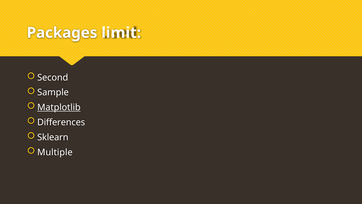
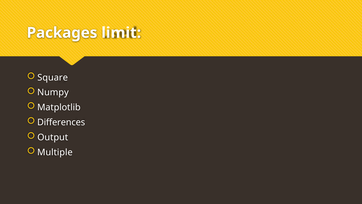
Second: Second -> Square (53, 77)
Sample: Sample -> Numpy (53, 92)
Matplotlib underline: present -> none (59, 107)
Sklearn: Sklearn -> Output (53, 137)
